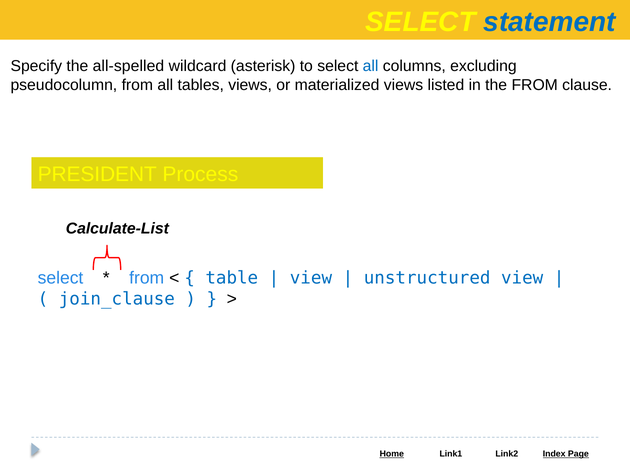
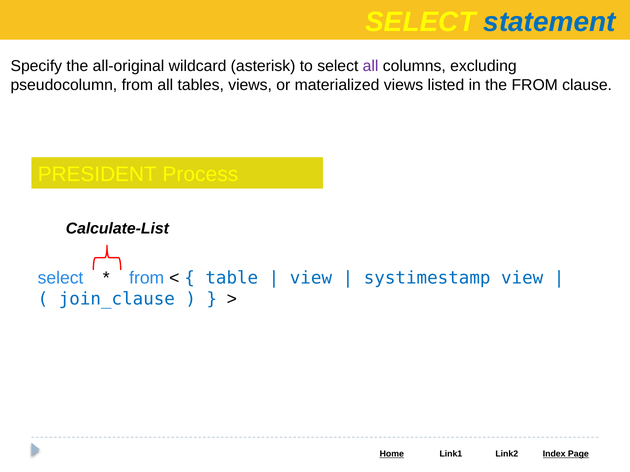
all-spelled: all-spelled -> all-original (128, 66)
all colour: blue -> purple (371, 66)
unstructured: unstructured -> systimestamp (427, 278)
